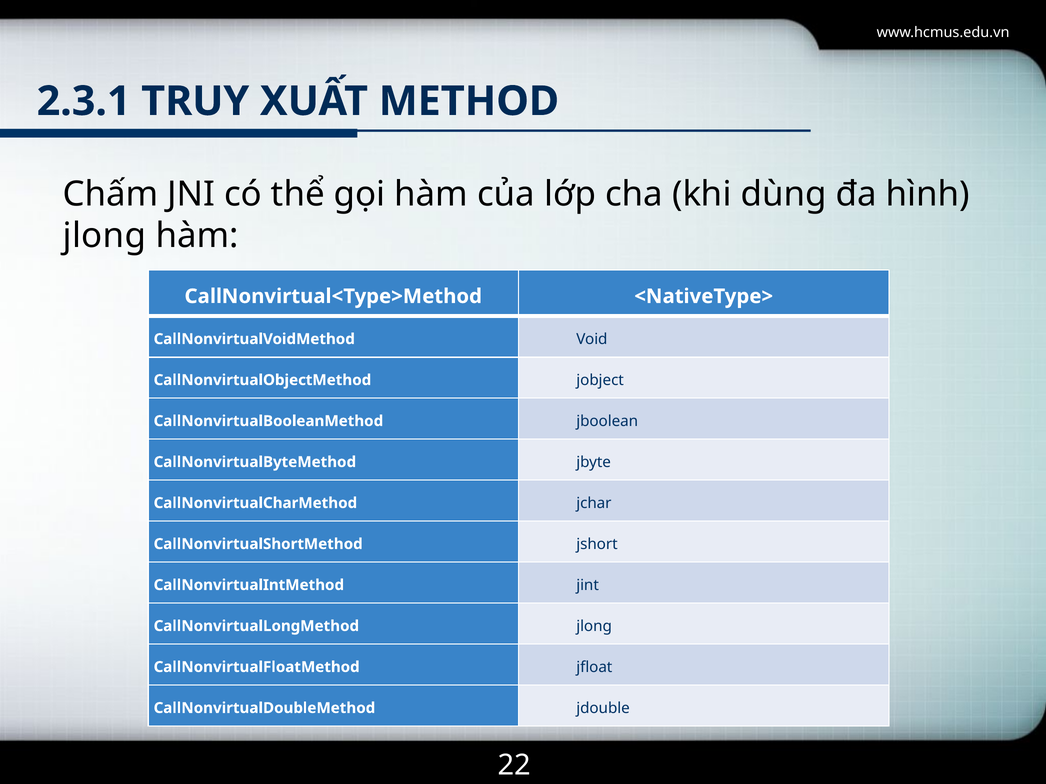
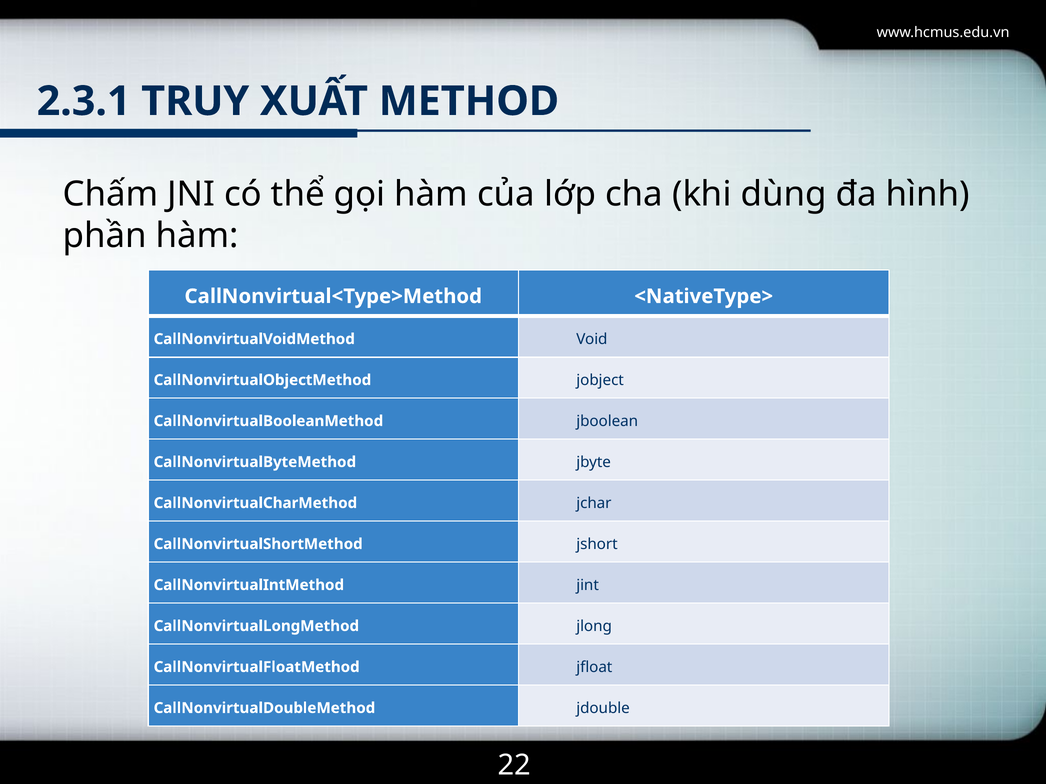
jlong: jlong -> phần (105, 236)
